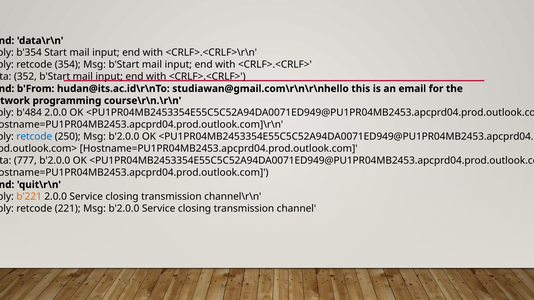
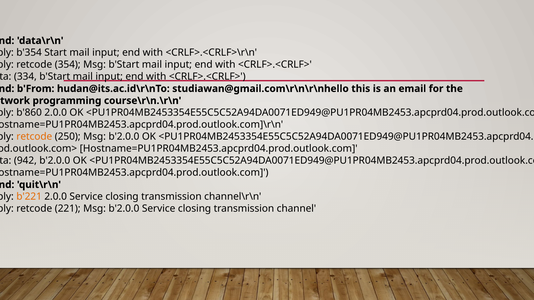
352: 352 -> 334 (25, 77)
b'484: b'484 -> b'860 (29, 113)
retcode colour: blue -> orange (34, 137)
777: 777 -> 942 (25, 161)
